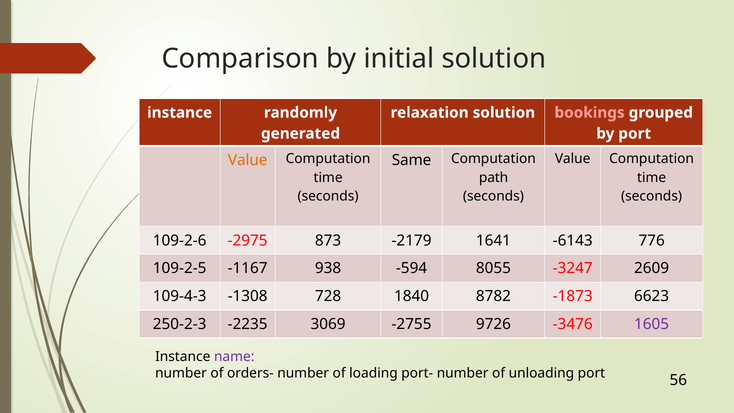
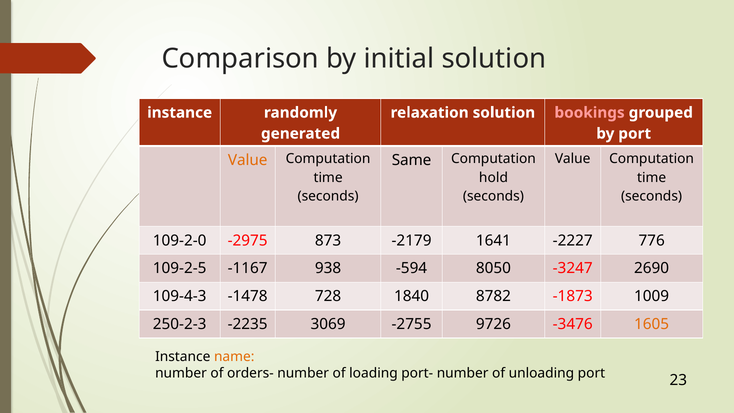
path: path -> hold (493, 177)
109-2-6: 109-2-6 -> 109-2-0 (180, 240)
-6143: -6143 -> -2227 (573, 240)
8055: 8055 -> 8050 (493, 268)
2609: 2609 -> 2690 (652, 268)
-1308: -1308 -> -1478 (248, 296)
6623: 6623 -> 1009 (652, 296)
1605 colour: purple -> orange (652, 324)
name colour: purple -> orange (234, 357)
56: 56 -> 23 (678, 380)
